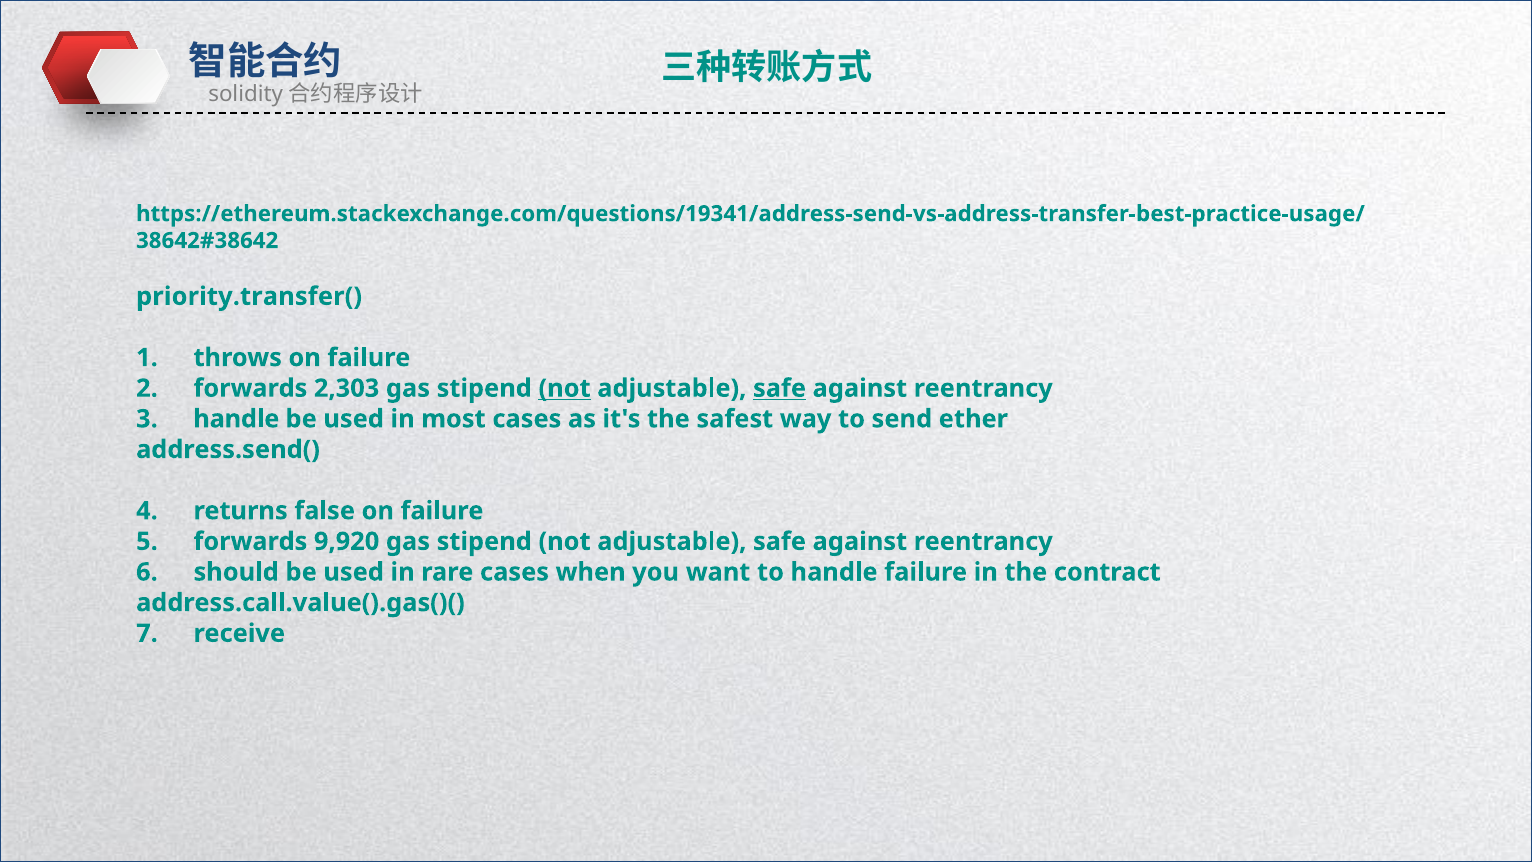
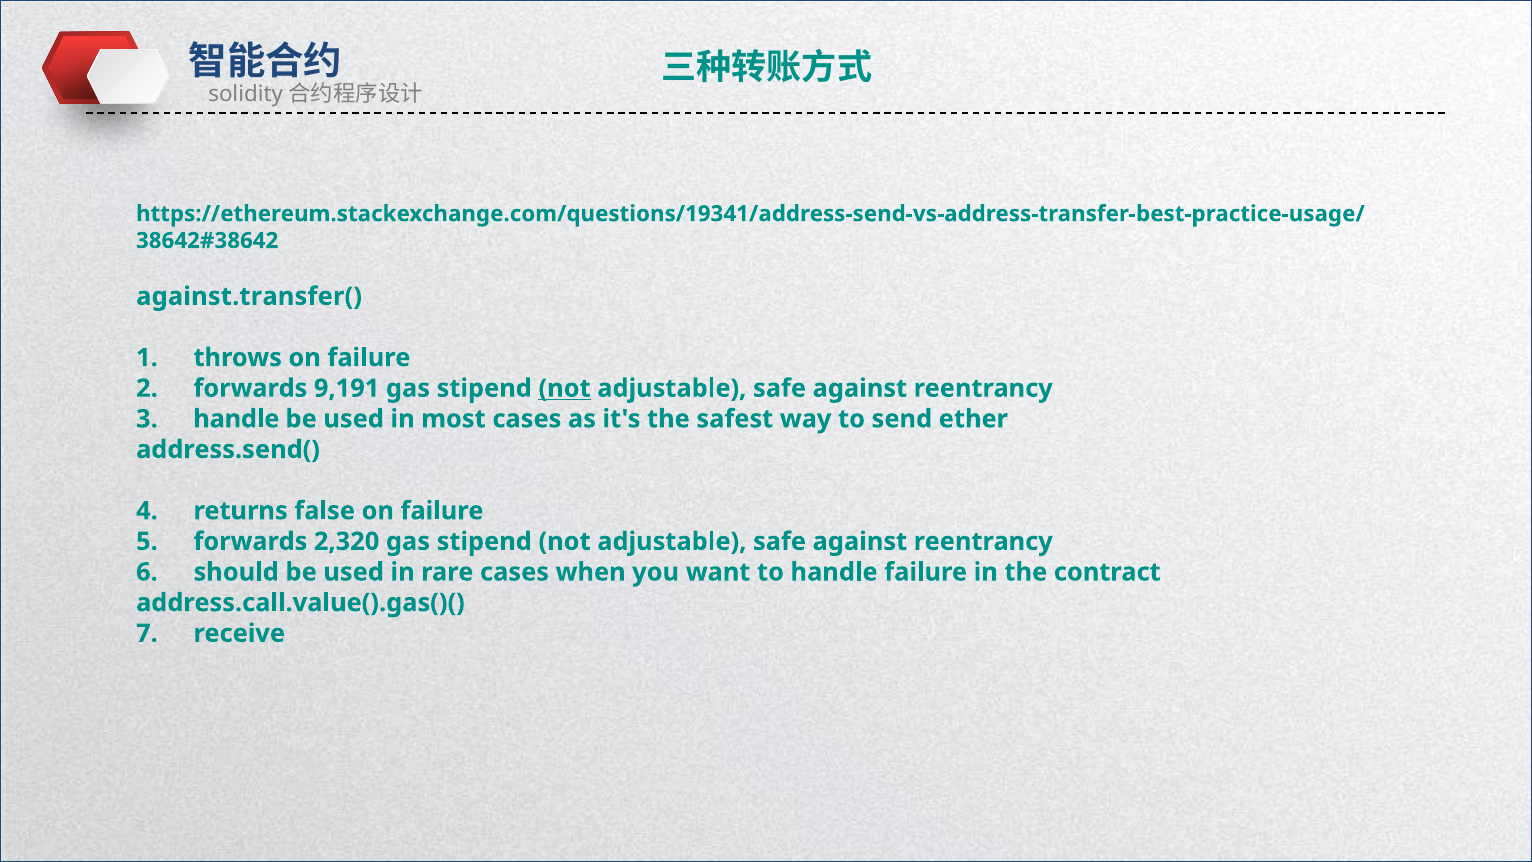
priority.transfer(: priority.transfer( -> against.transfer( (249, 296)
2,303: 2,303 -> 9,191 (347, 388)
safe underline: present -> none (780, 388)
9,920: 9,920 -> 2,320 (347, 541)
